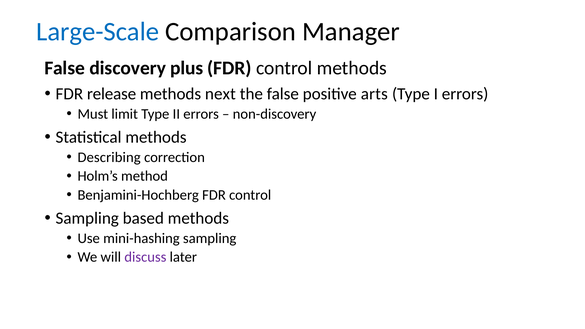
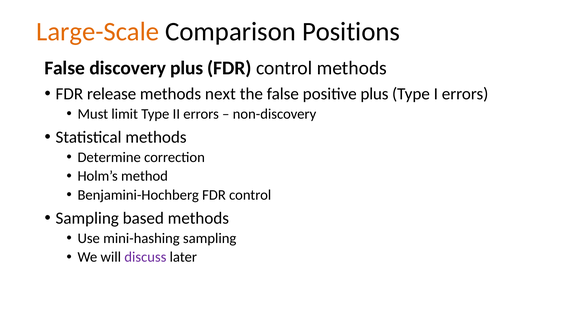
Large-Scale colour: blue -> orange (98, 32)
Manager: Manager -> Positions (351, 32)
positive arts: arts -> plus (374, 94)
Describing: Describing -> Determine (109, 157)
